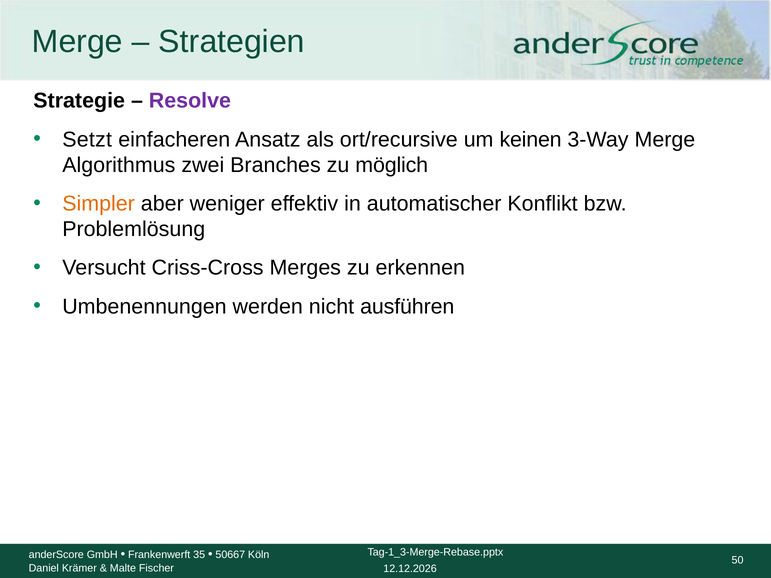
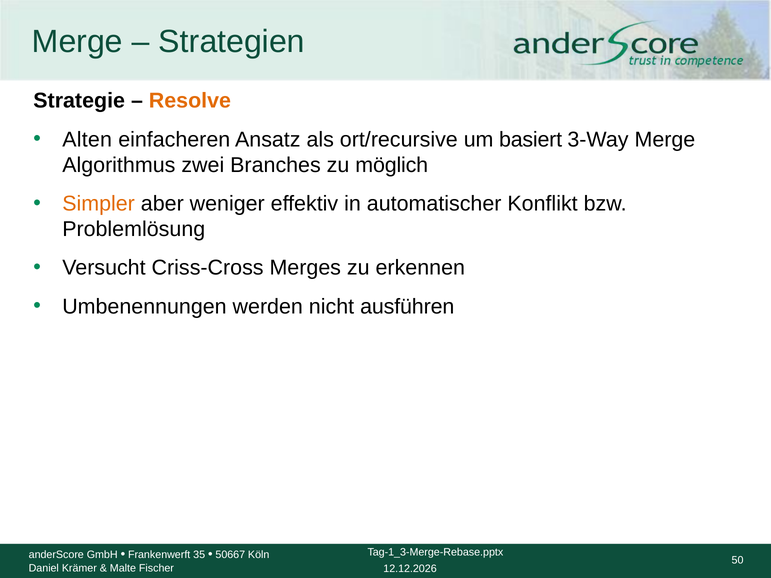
Resolve colour: purple -> orange (190, 101)
Setzt: Setzt -> Alten (87, 140)
keinen: keinen -> basiert (531, 140)
